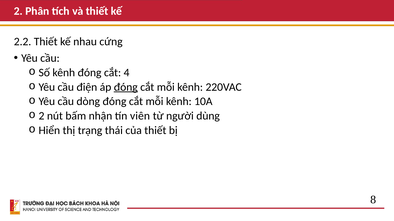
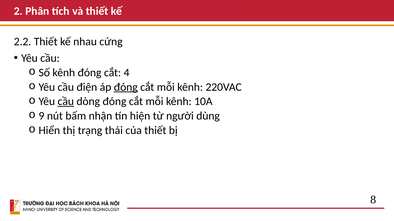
cầu underline: none -> present (66, 102)
2: 2 -> 9 (41, 116)
viên: viên -> hiện (140, 116)
